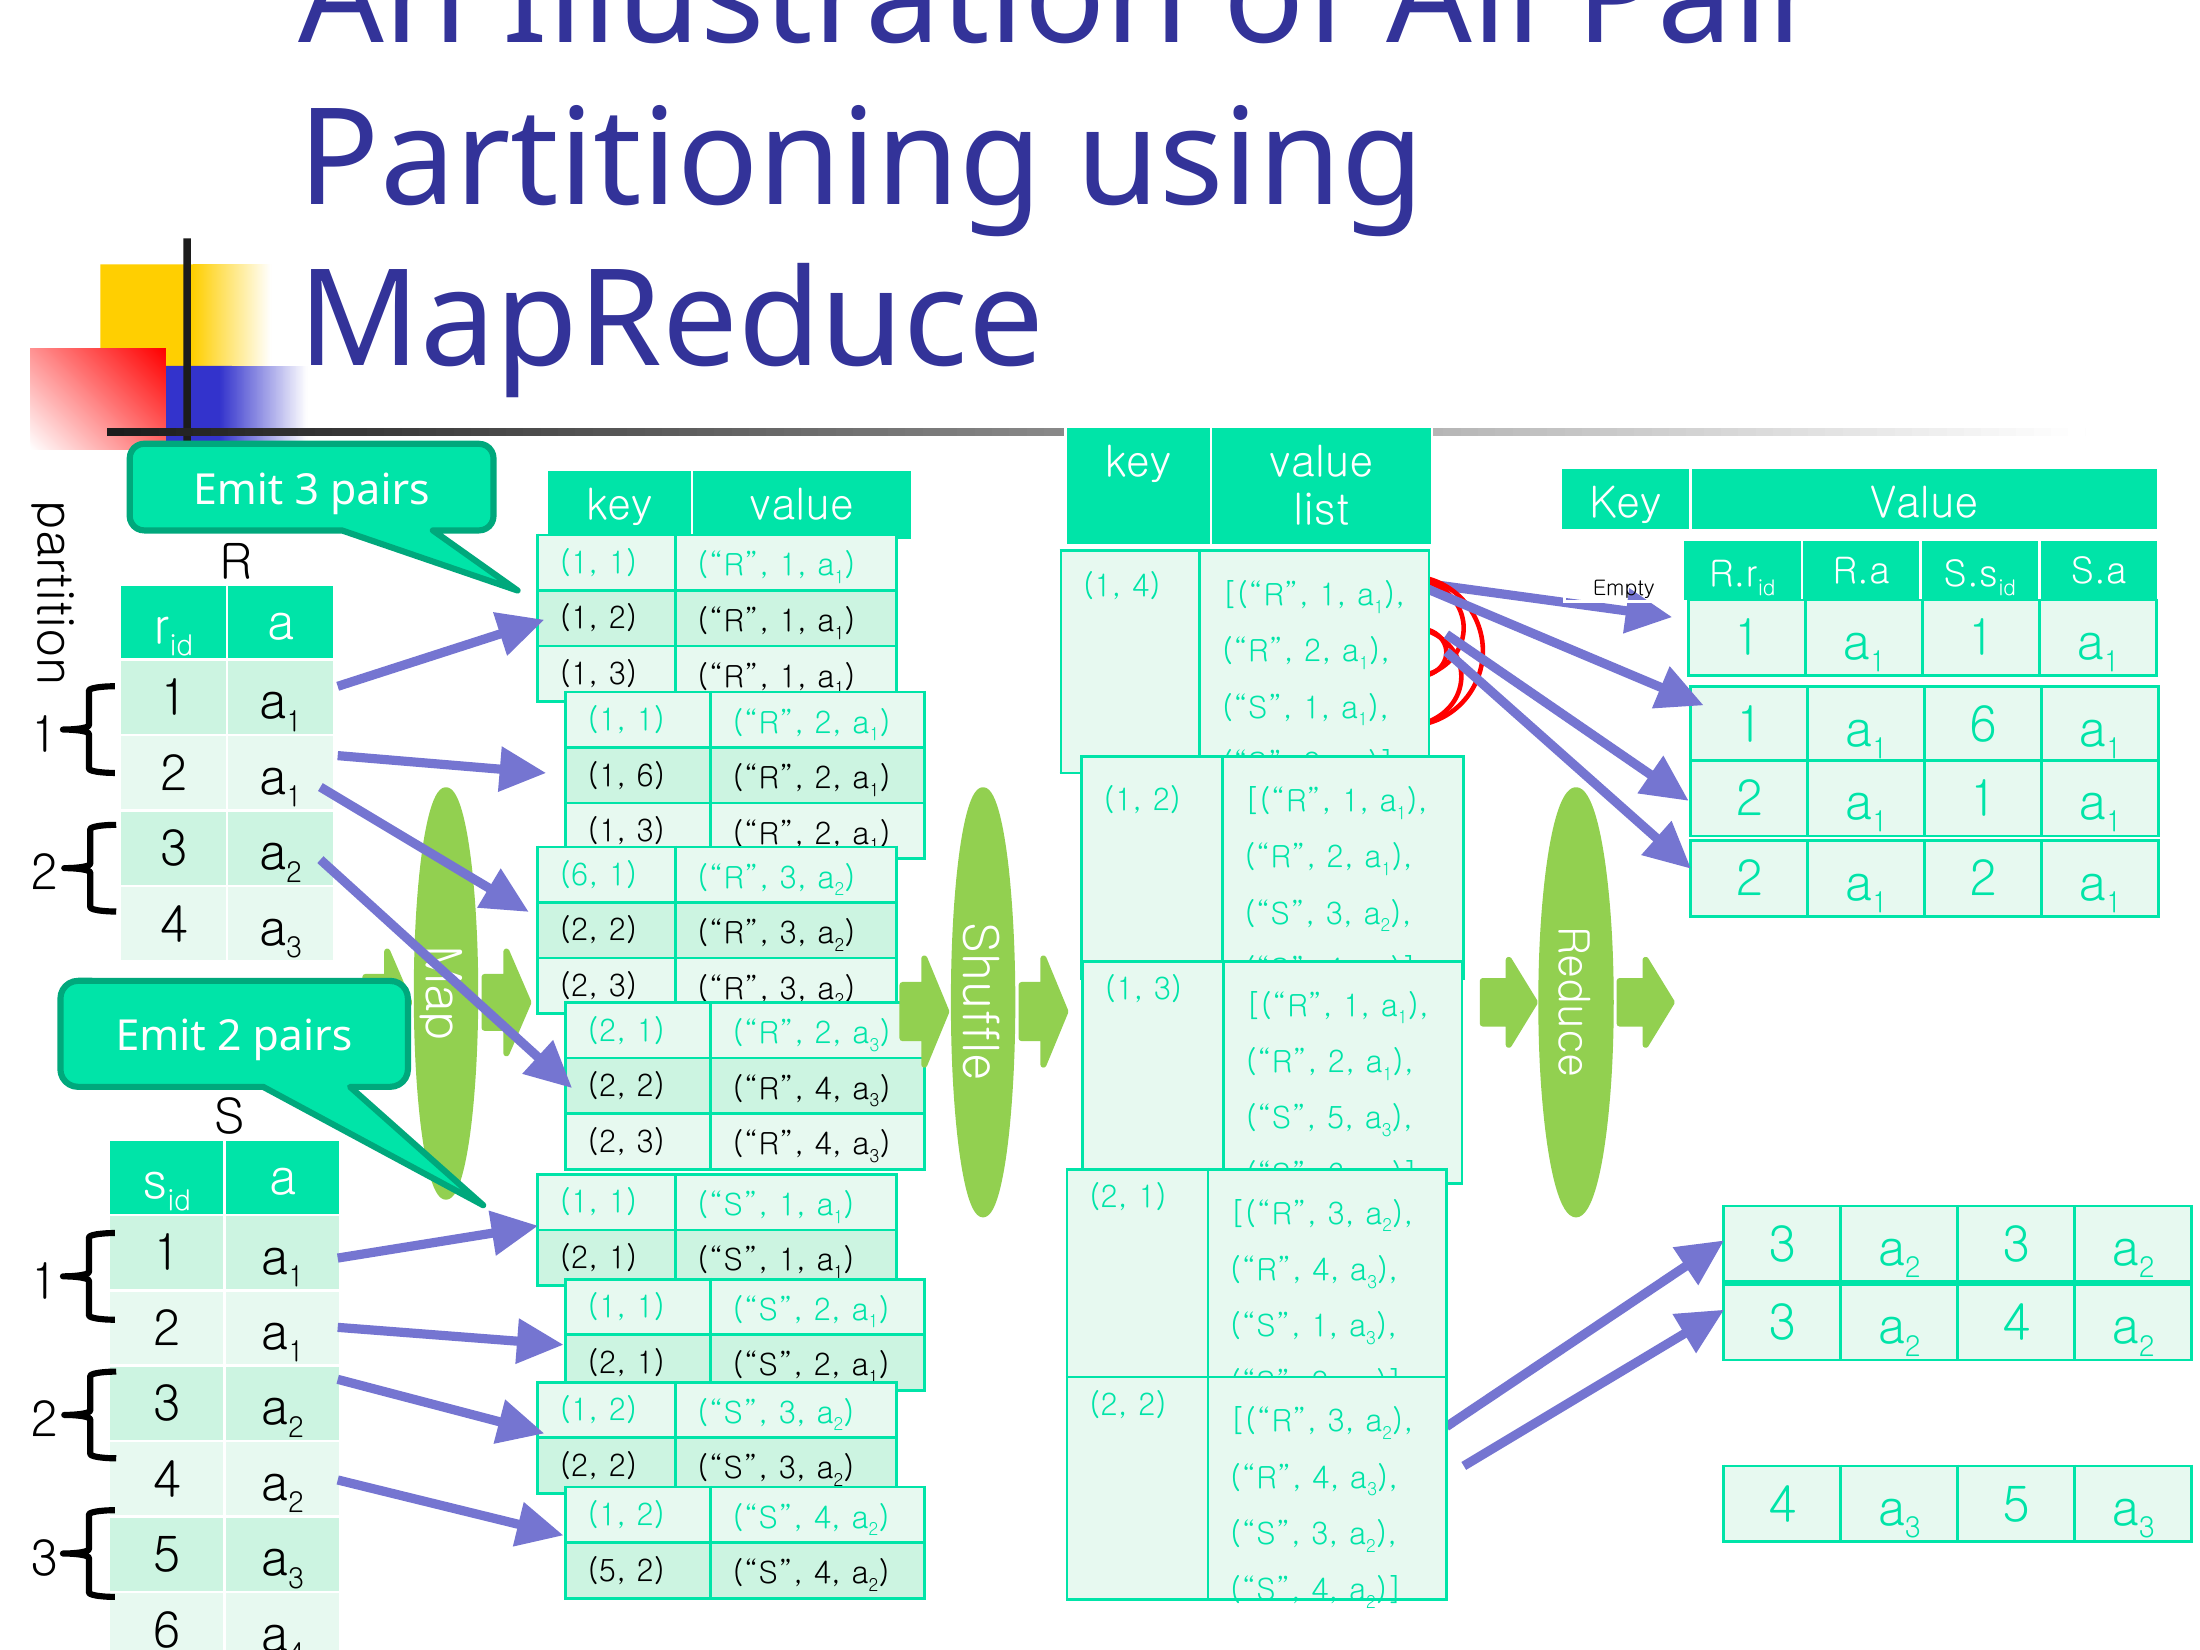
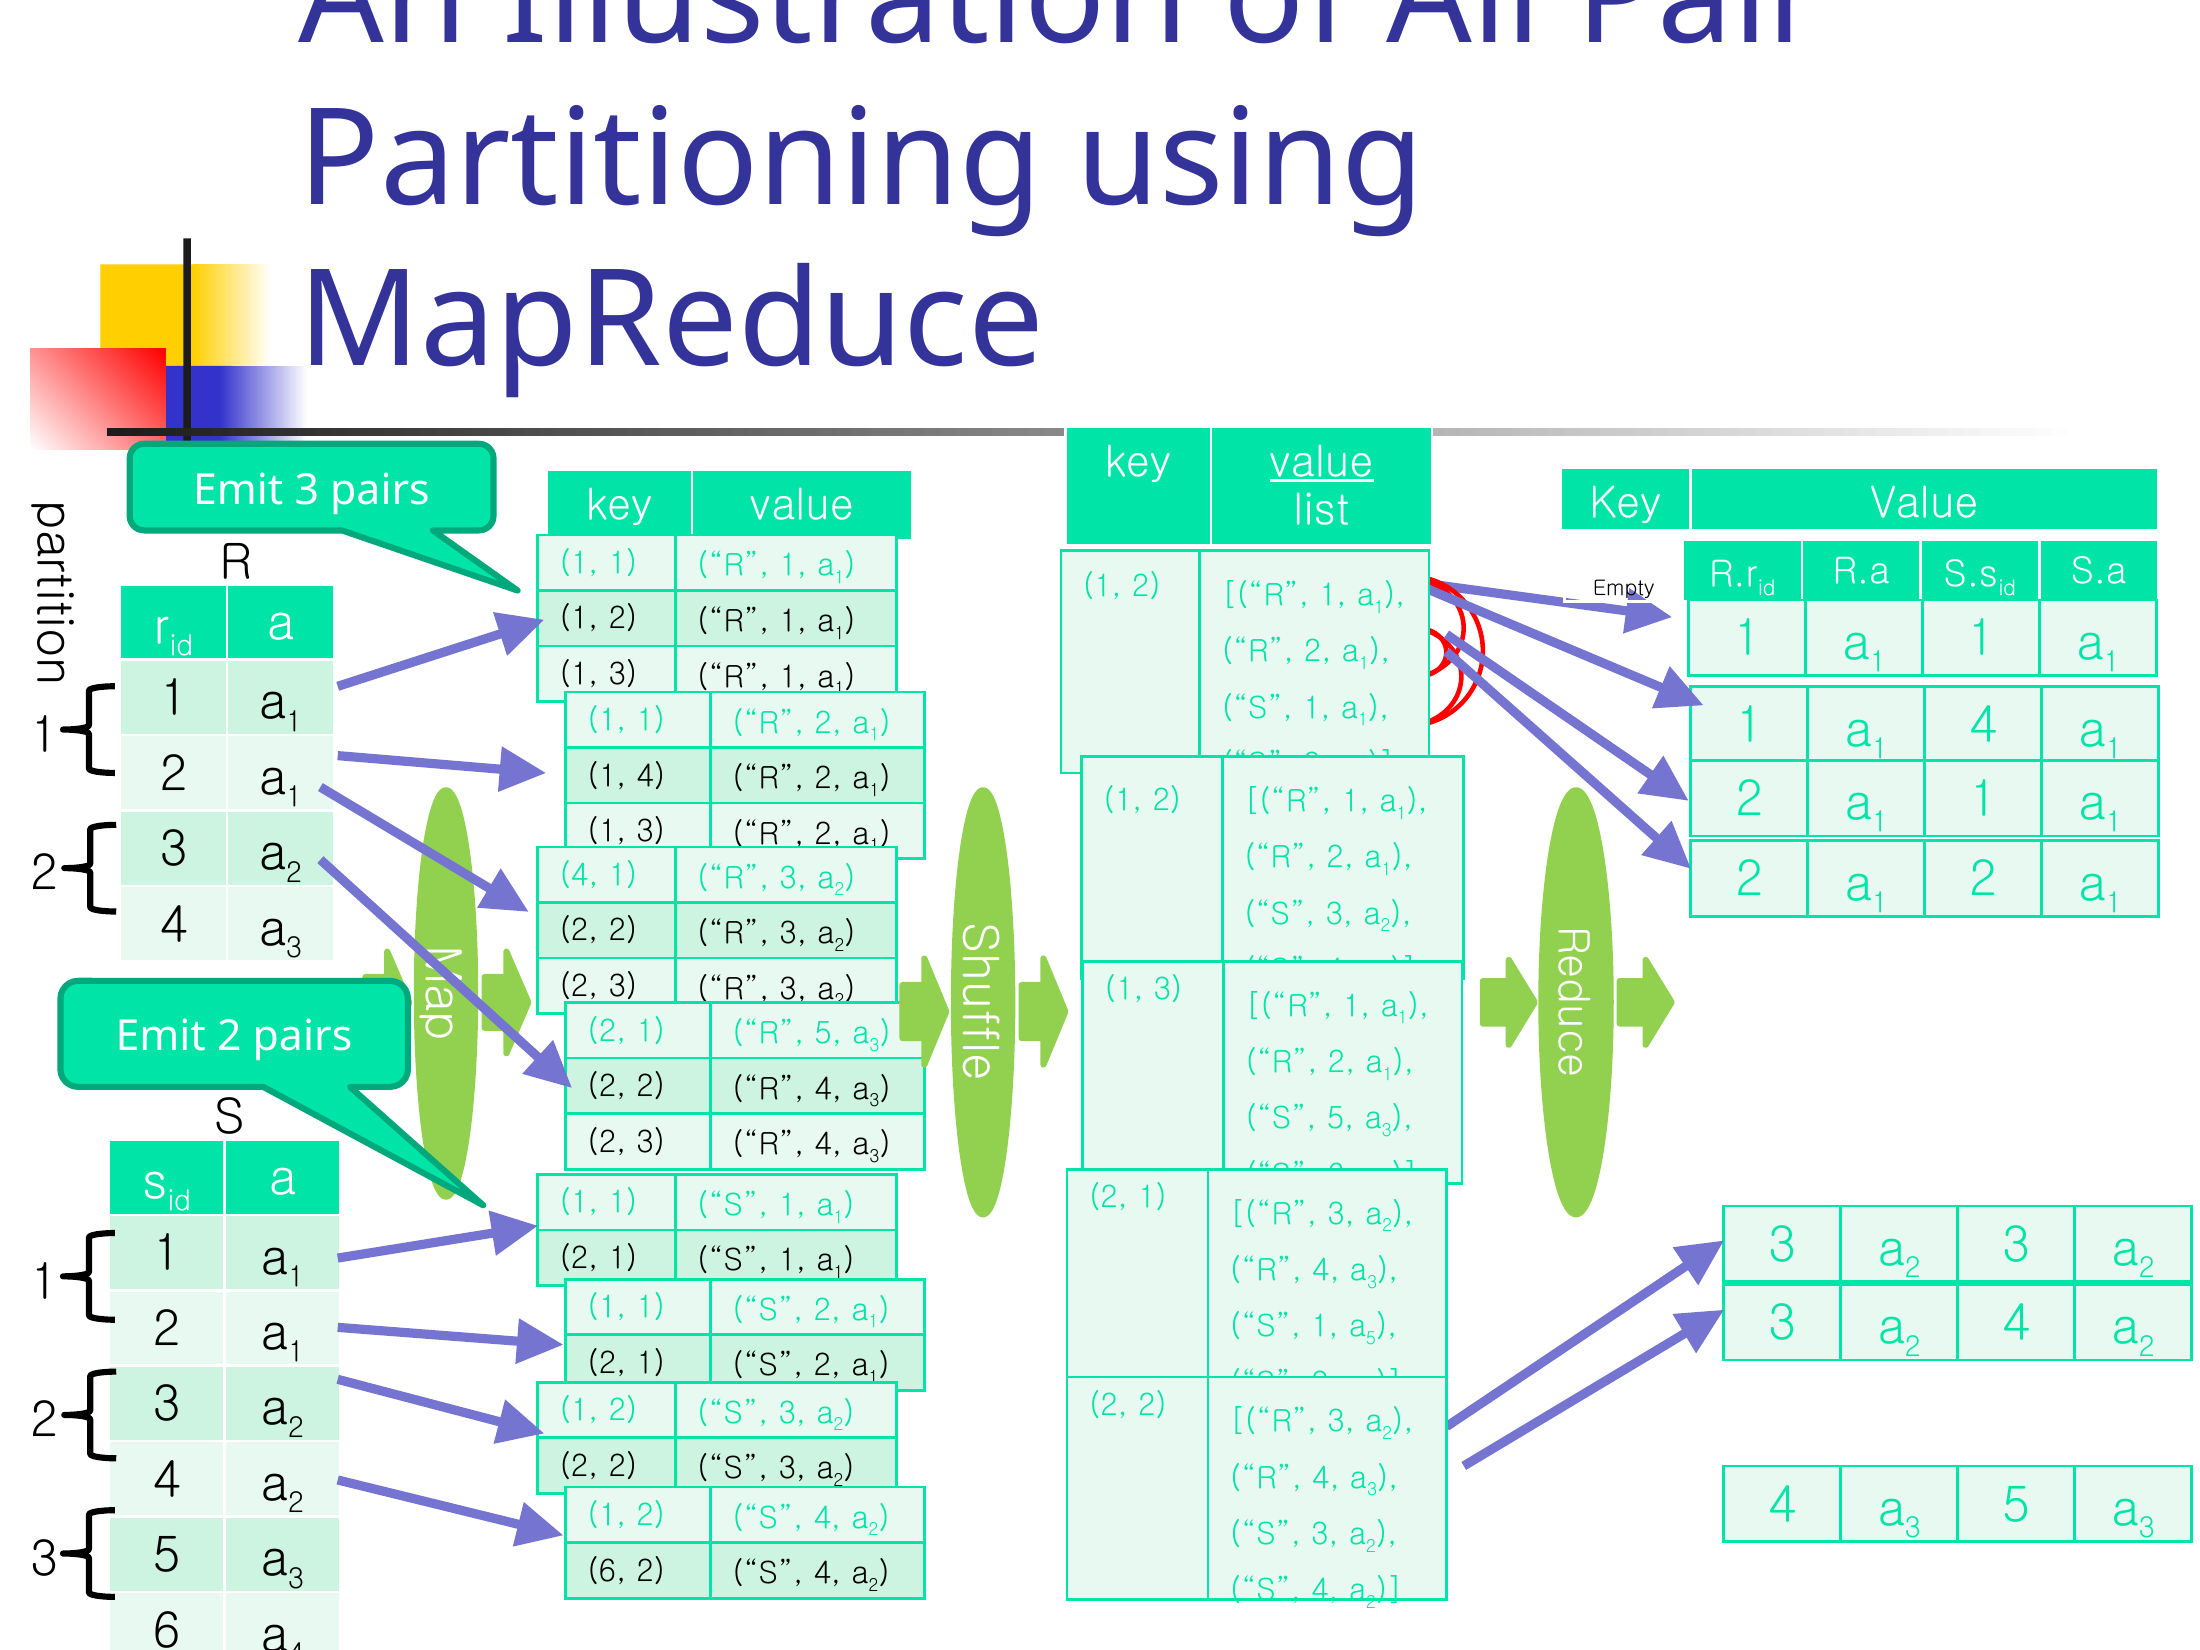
value underline: none -> present (1322, 462)
4: 4 -> 2 (1146, 586)
6: 6 -> 4 (1983, 726)
6: 6 -> 4 (651, 776)
6: 6 -> 4 (579, 875)
2 1 R 2: 2 -> 5 (828, 1034)
1 a 3: 3 -> 5 (1371, 1339)
5: 5 -> 6 (607, 1571)
